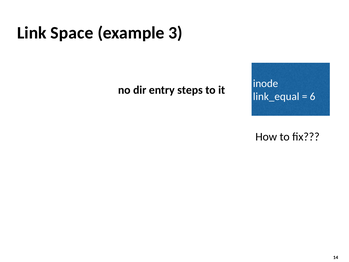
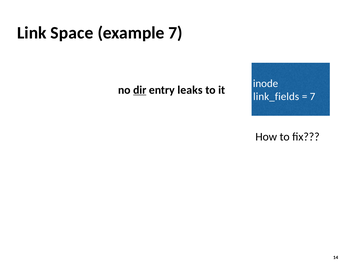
example 3: 3 -> 7 (175, 33)
dir underline: none -> present (140, 90)
steps: steps -> leaks (190, 90)
link_equal: link_equal -> link_fields (276, 97)
6: 6 -> 7 (313, 97)
